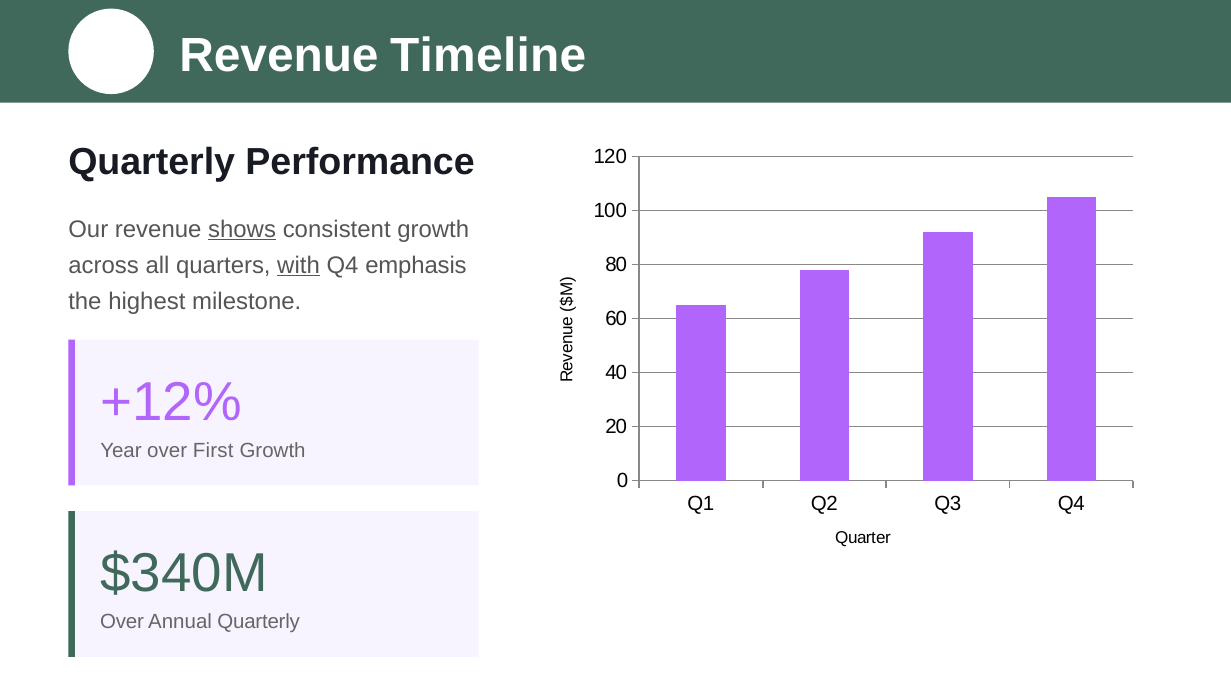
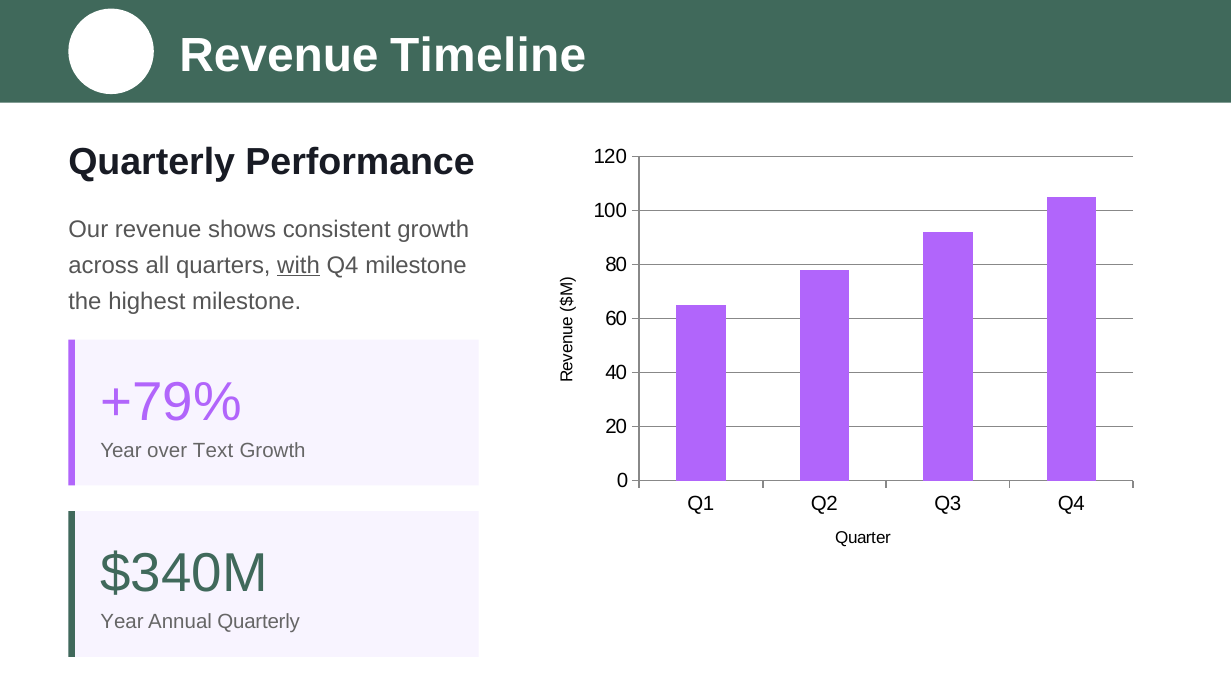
shows underline: present -> none (242, 229)
Q4 emphasis: emphasis -> milestone (416, 265)
+12%: +12% -> +79% (171, 402)
First: First -> Text (213, 450)
Over: Over -> Year (122, 621)
